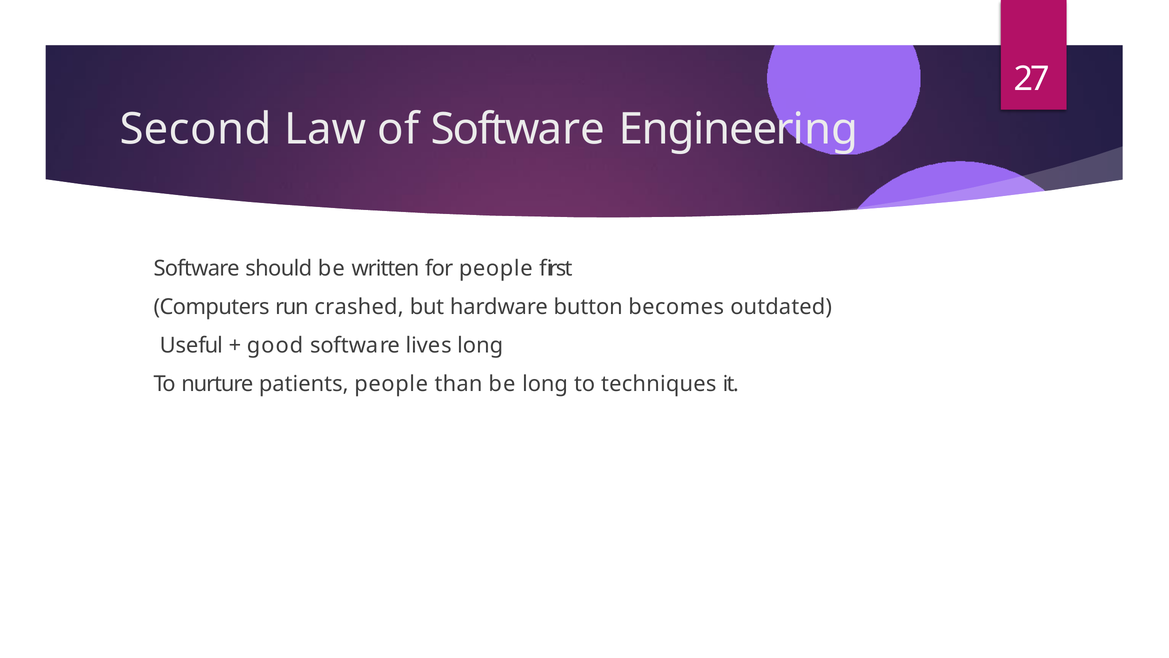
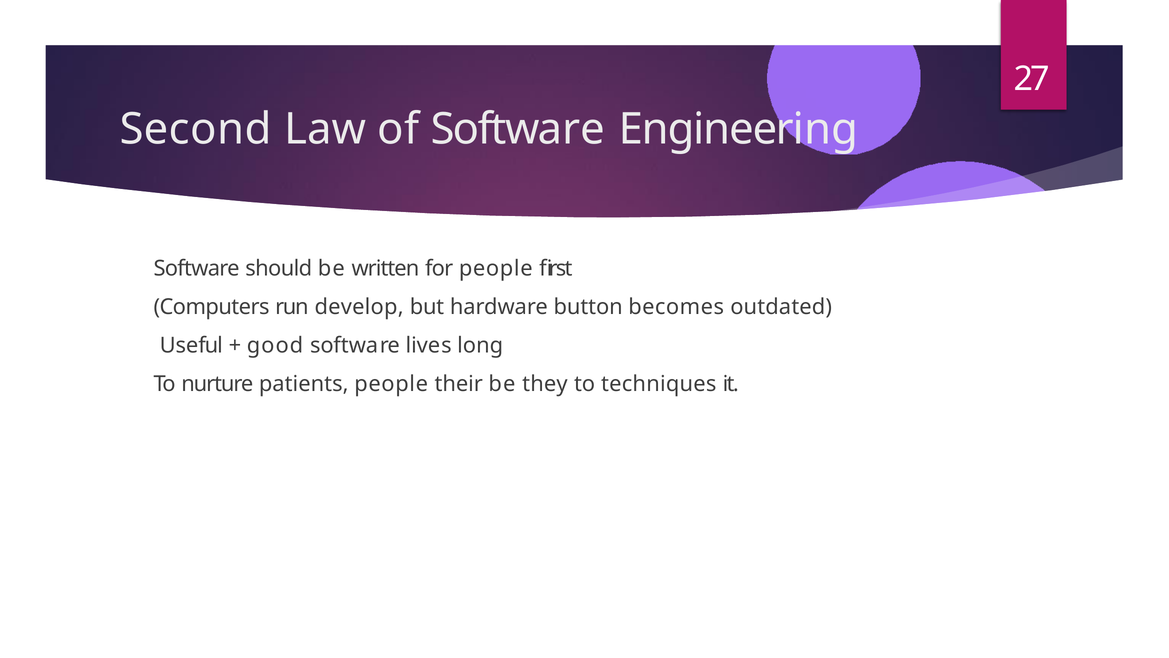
crashed: crashed -> develop (359, 307)
than: than -> their (459, 384)
be long: long -> they (545, 384)
